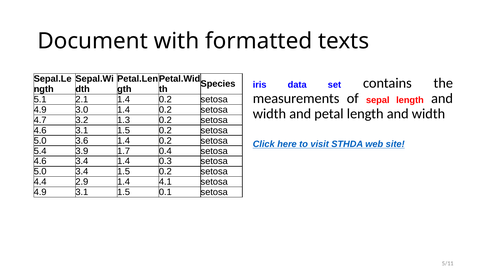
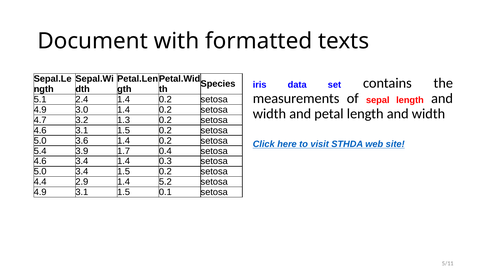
2.1: 2.1 -> 2.4 (82, 99)
4.1: 4.1 -> 5.2 (165, 182)
